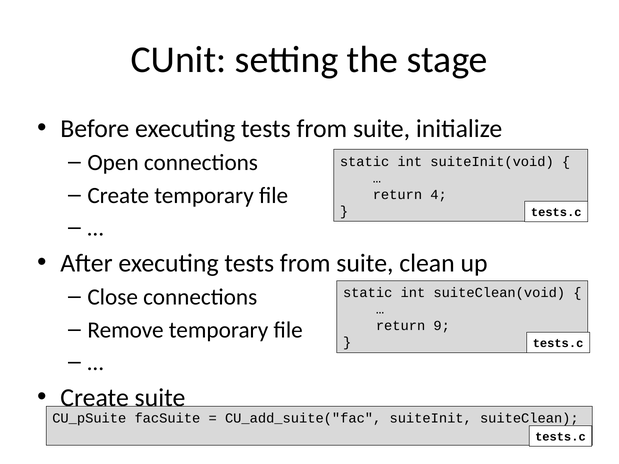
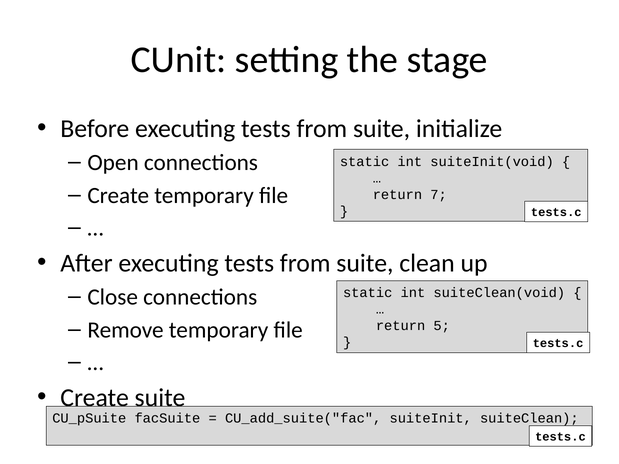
4: 4 -> 7 (439, 195)
9: 9 -> 5 (442, 326)
